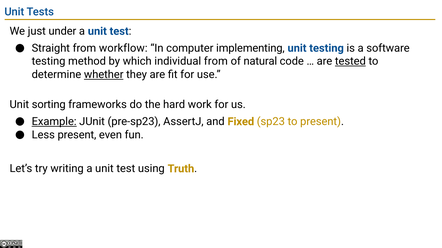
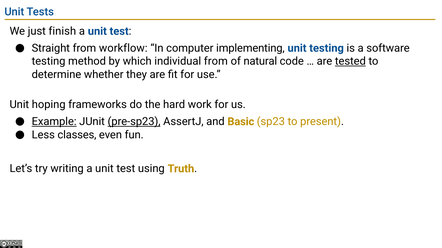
under: under -> finish (62, 31)
whether underline: present -> none (104, 75)
sorting: sorting -> hoping (49, 105)
pre-sp23 underline: none -> present (134, 122)
Fixed: Fixed -> Basic (241, 122)
Less present: present -> classes (77, 135)
